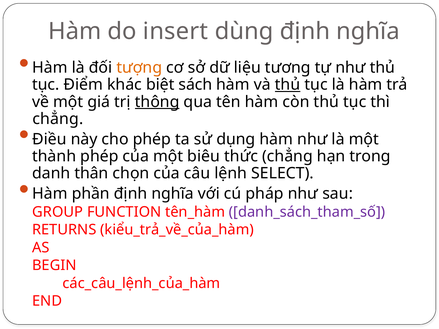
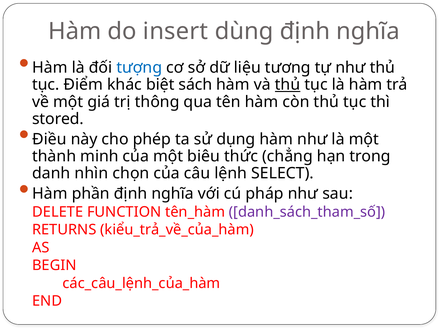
tượng colour: orange -> blue (139, 68)
thông underline: present -> none (157, 102)
chẳng: chẳng -> stored (58, 119)
thành phép: phép -> minh (99, 156)
thân: thân -> nhìn (91, 173)
GROUP: GROUP -> DELETE (58, 212)
